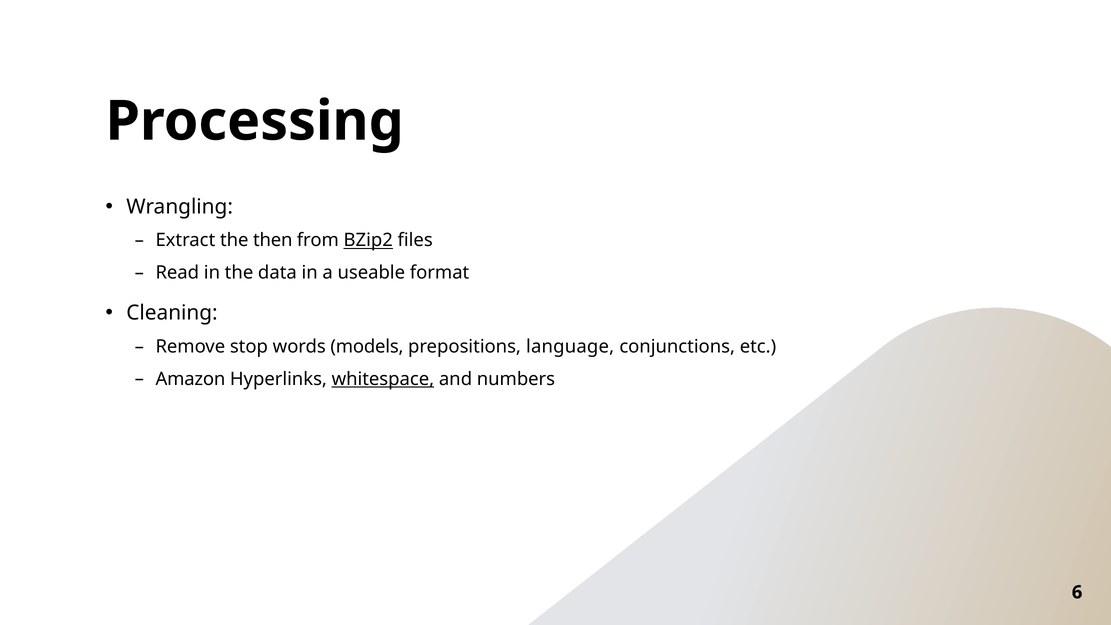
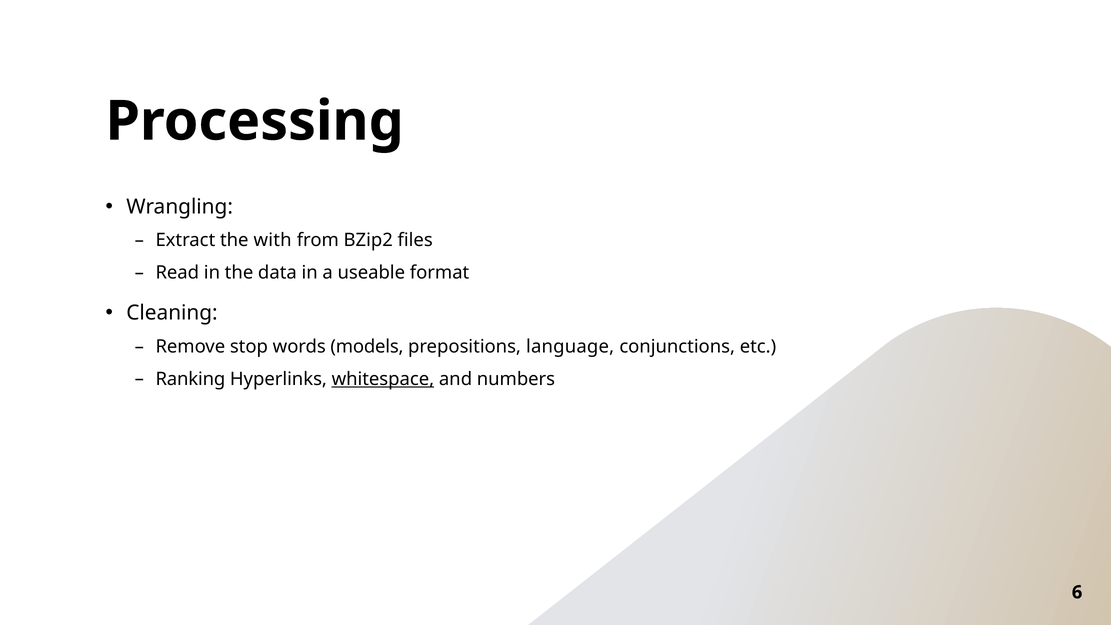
then: then -> with (273, 240)
BZip2 underline: present -> none (368, 240)
Amazon: Amazon -> Ranking (190, 379)
